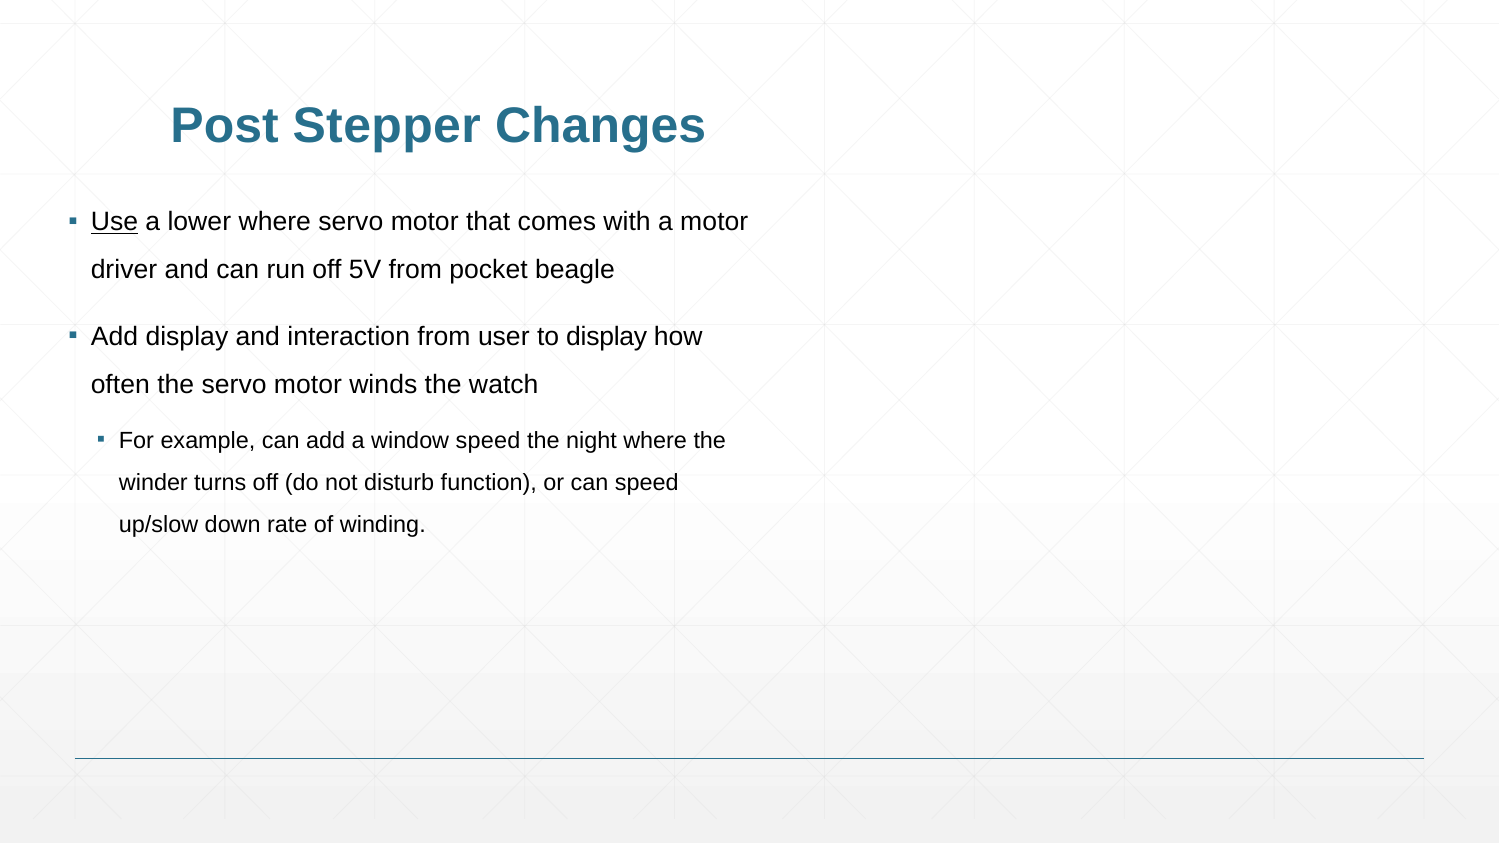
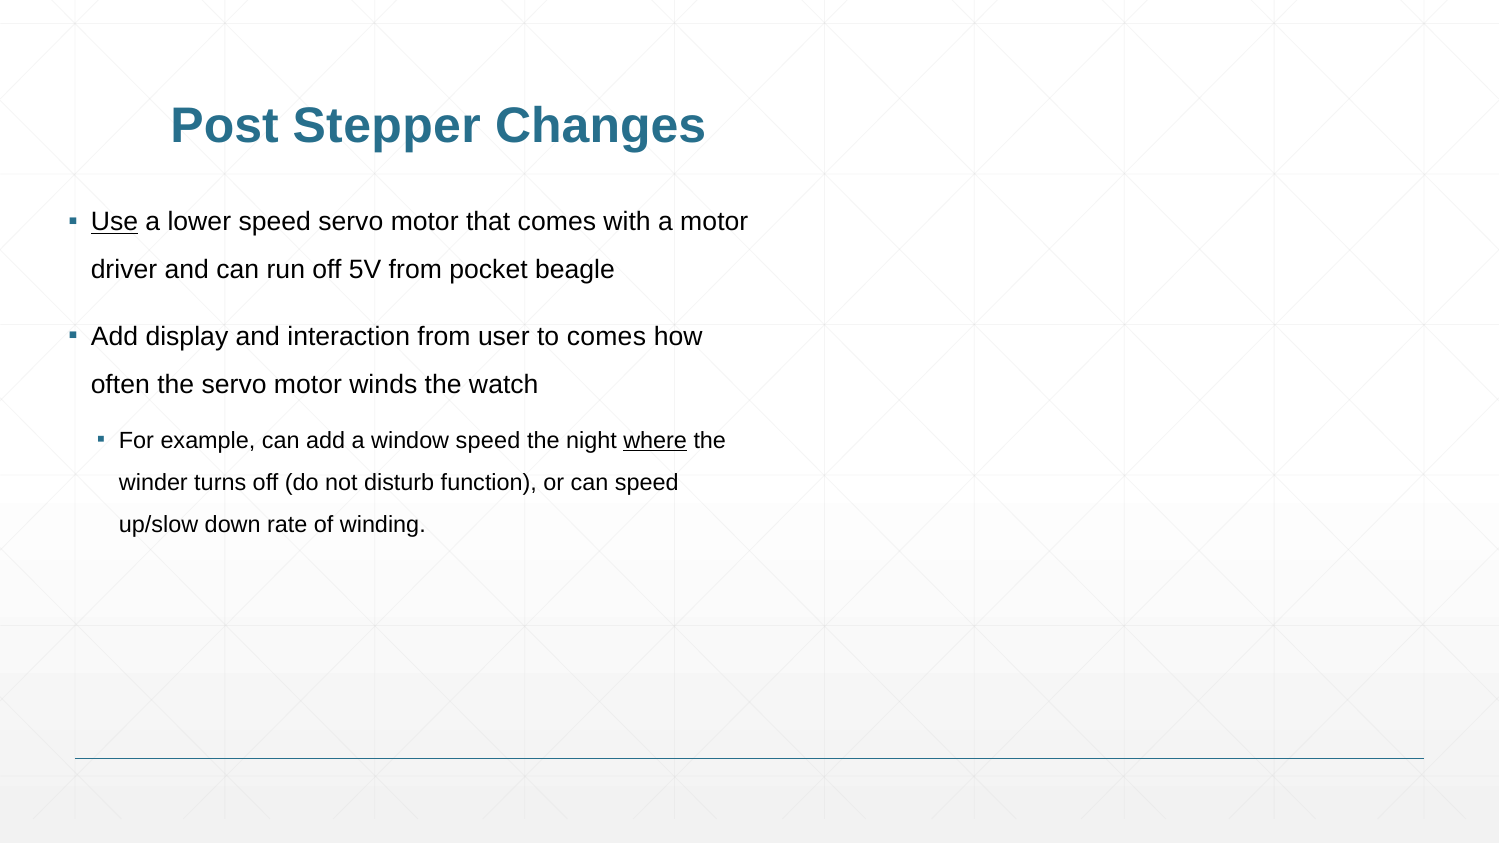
lower where: where -> speed (275, 222)
to display: display -> comes (606, 337)
where underline: none -> present (655, 441)
